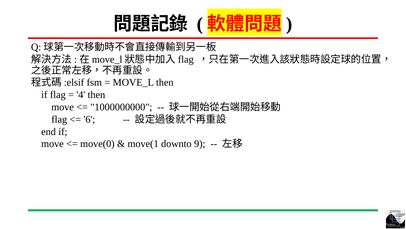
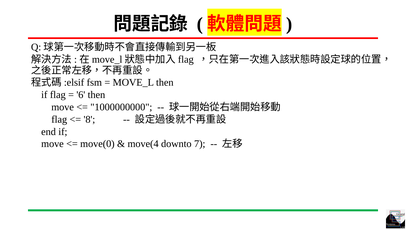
4: 4 -> 6 (81, 95)
6: 6 -> 8 (89, 119)
move(1: move(1 -> move(4 (143, 144)
9: 9 -> 7 (200, 144)
